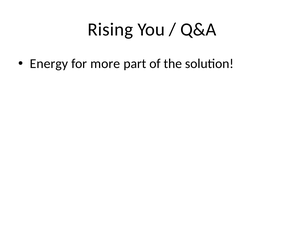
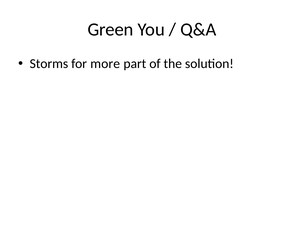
Rising: Rising -> Green (111, 29)
Energy: Energy -> Storms (49, 64)
